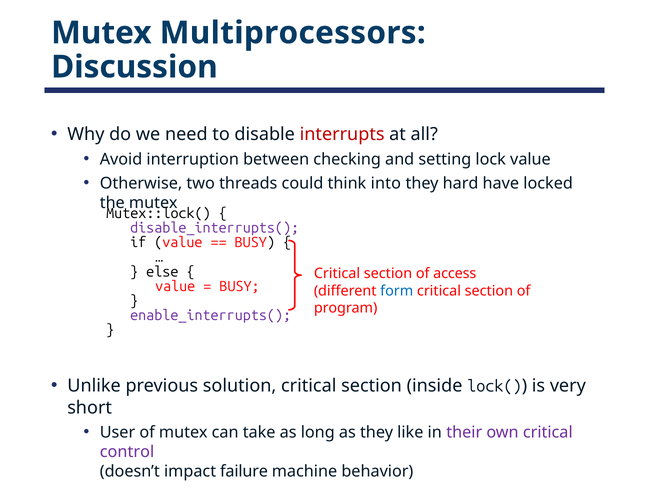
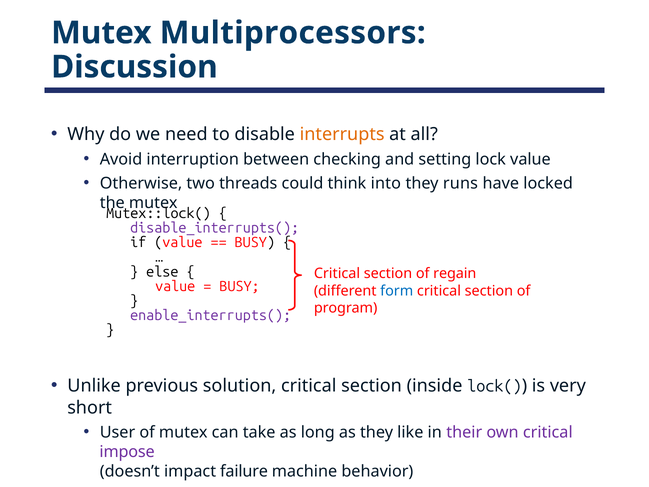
interrupts colour: red -> orange (342, 134)
hard: hard -> runs (460, 183)
access: access -> regain (455, 273)
control: control -> impose (127, 452)
